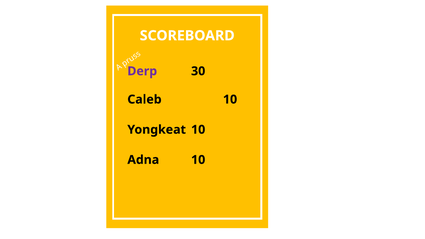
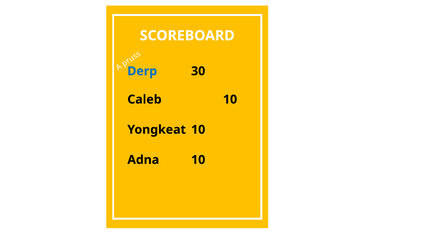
Derp colour: purple -> blue (142, 71)
